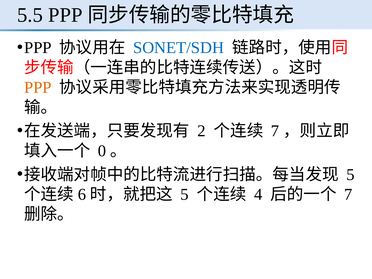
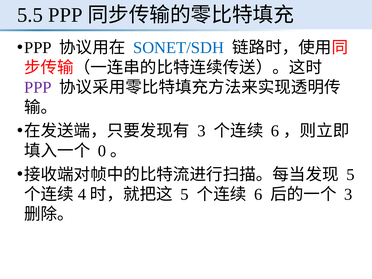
PPP colour: orange -> purple (38, 87)
2: 2 -> 3 (201, 131)
7: 7 -> 6 (275, 131)
6: 6 -> 4 (82, 194)
4: 4 -> 6 (258, 194)
7: 7 -> 3 (348, 194)
